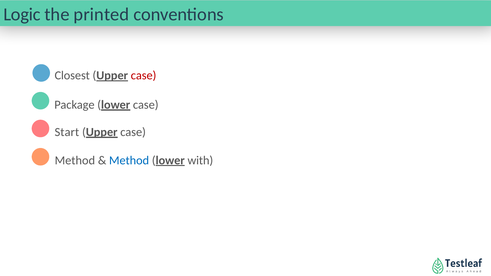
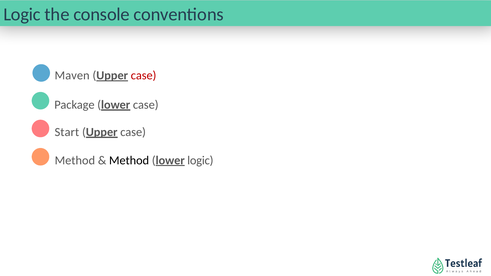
printed: printed -> console (102, 14)
Closest: Closest -> Maven (72, 76)
Method colour: blue -> black (129, 160)
lower with: with -> logic (200, 160)
